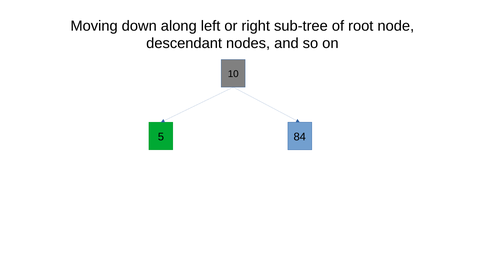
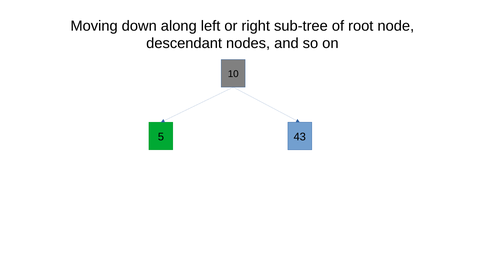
84: 84 -> 43 (300, 137)
